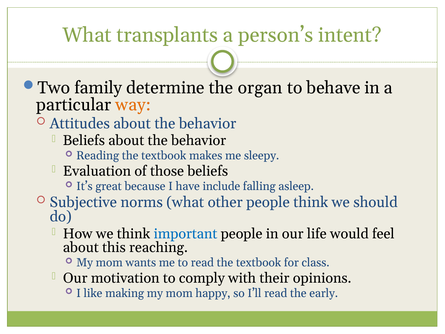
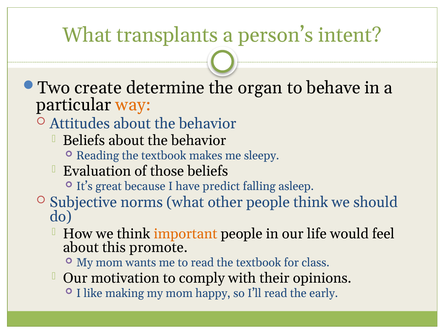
family: family -> create (98, 88)
include: include -> predict (221, 186)
important colour: blue -> orange (186, 234)
reaching: reaching -> promote (158, 247)
